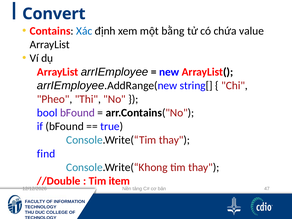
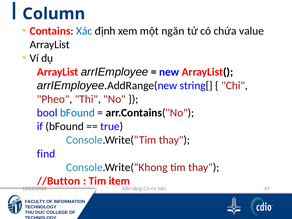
Convert: Convert -> Column (54, 14)
bằng: bằng -> ngăn (173, 31)
bFound colour: purple -> blue (77, 113)
//Double: //Double -> //Button (59, 181)
